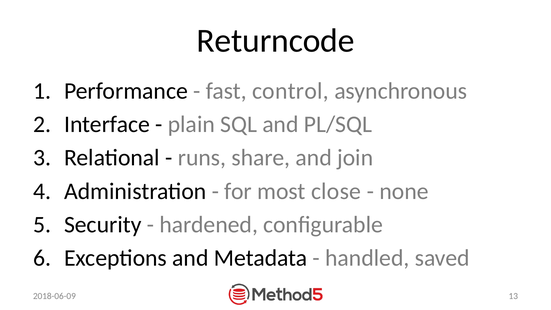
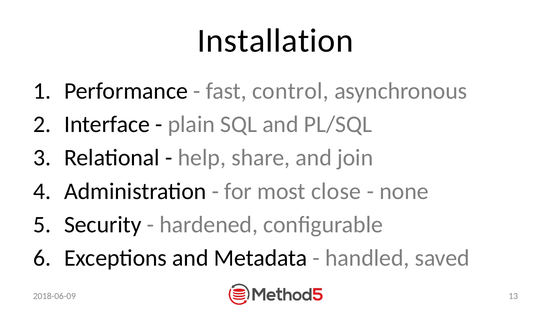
Returncode: Returncode -> Installation (275, 41)
runs: runs -> help (202, 158)
